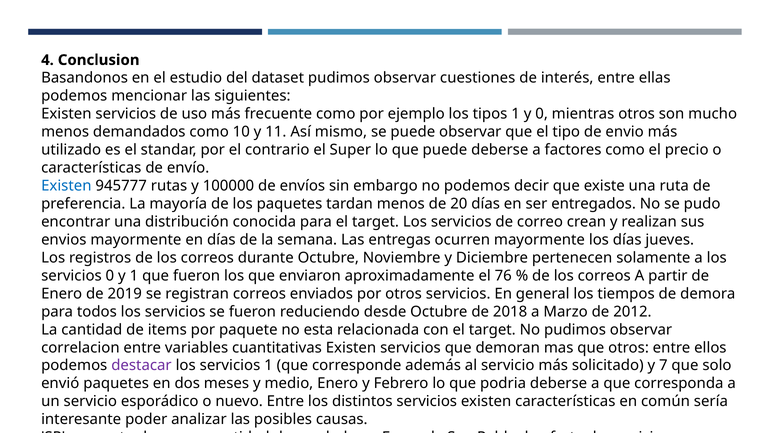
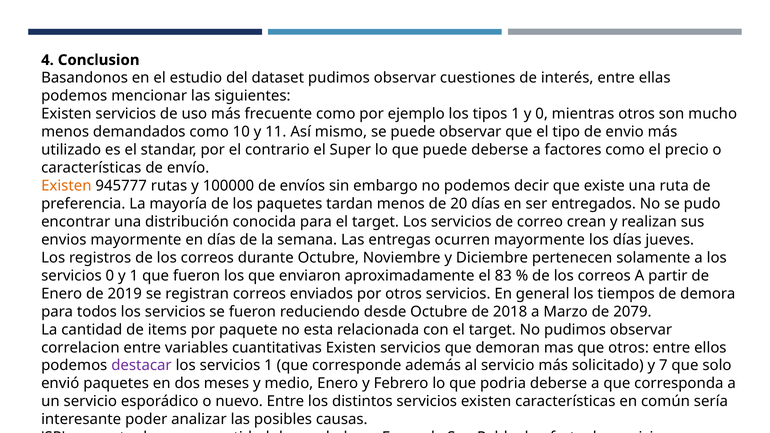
Existen colour: blue -> orange (66, 186)
76: 76 -> 83 (503, 276)
2012: 2012 -> 2079 (632, 312)
